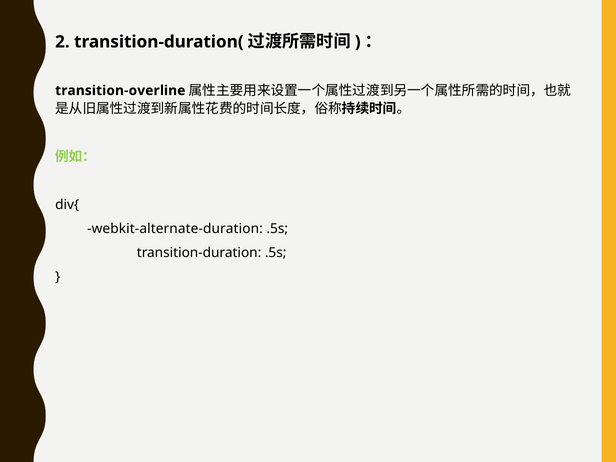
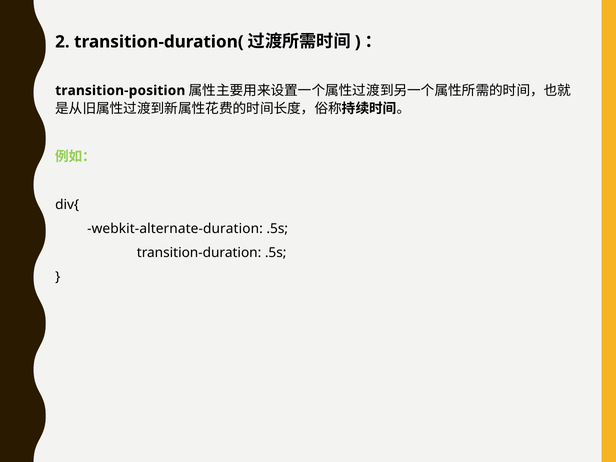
transition-overline: transition-overline -> transition-position (120, 91)
